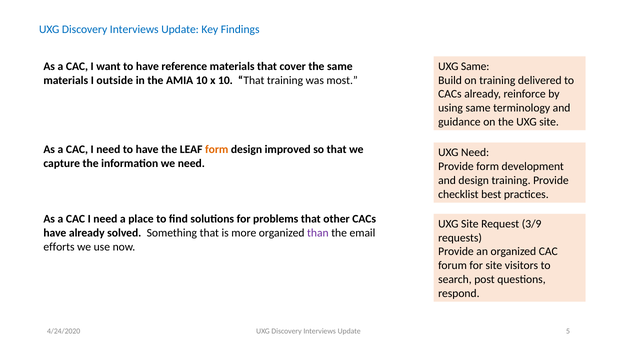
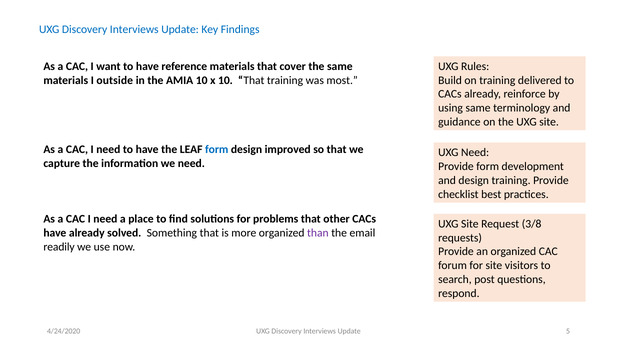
UXG Same: Same -> Rules (475, 66)
form colour: orange -> blue (217, 150)
3/9: 3/9 -> 3/8 (532, 224)
efforts: efforts -> readily (59, 247)
